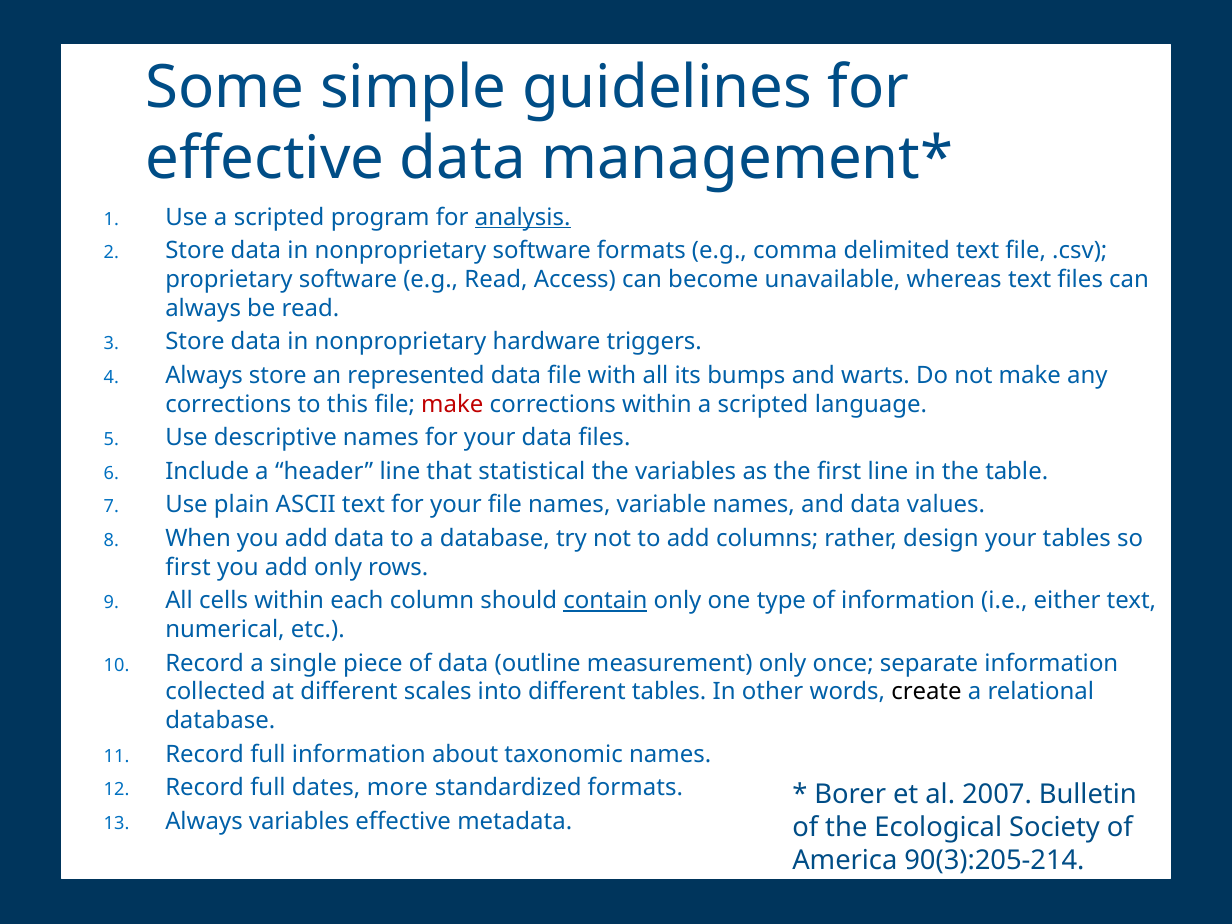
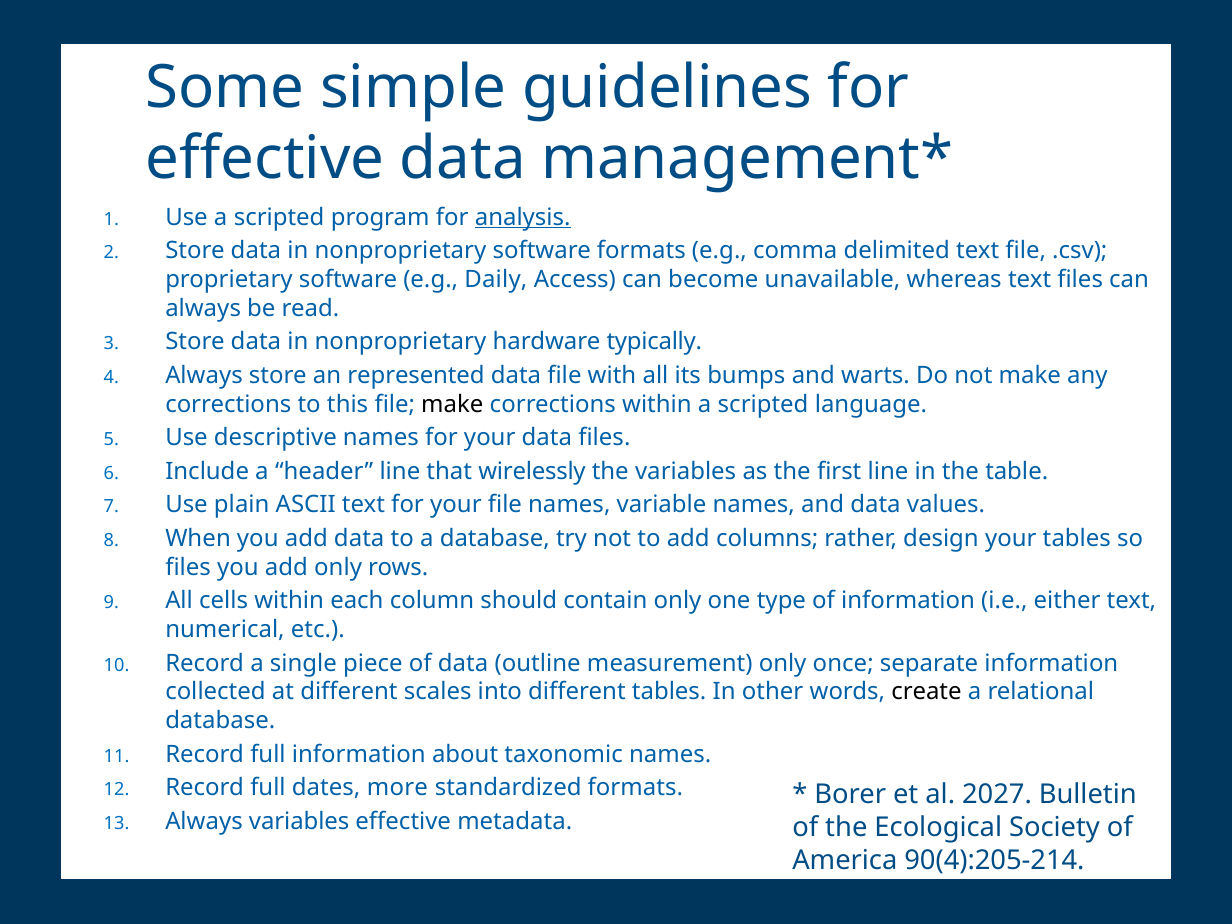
e.g Read: Read -> Daily (496, 280)
triggers: triggers -> typically (654, 342)
make colour: red -> black (452, 404)
statistical: statistical -> wirelessly (532, 471)
first: first -> files (188, 567)
contain underline: present -> none (605, 601)
2007: 2007 -> 2027 (997, 794)
90(3):205-214: 90(3):205-214 -> 90(4):205-214 (994, 860)
